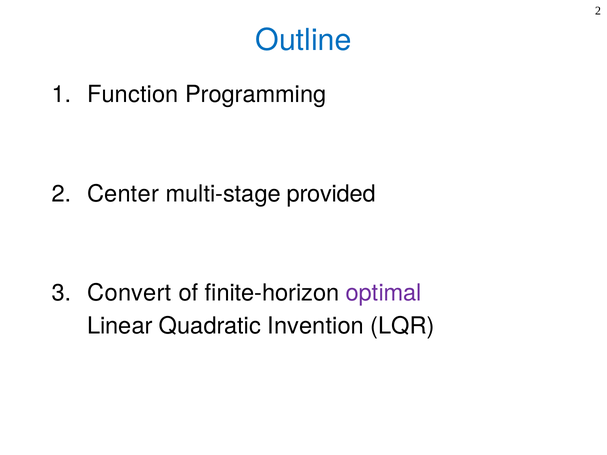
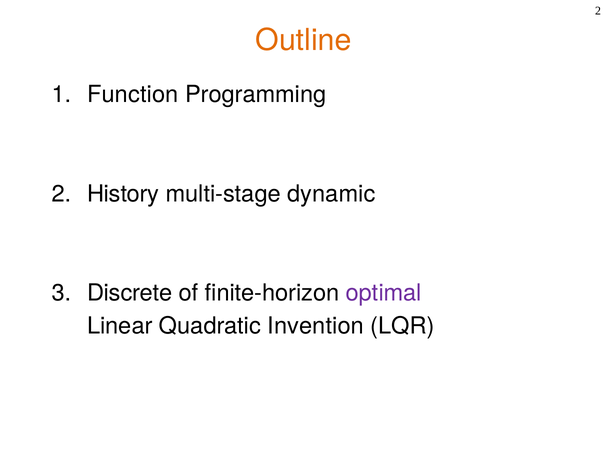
Outline colour: blue -> orange (303, 40)
Center: Center -> History (123, 194)
provided: provided -> dynamic (331, 194)
Convert: Convert -> Discrete (130, 293)
